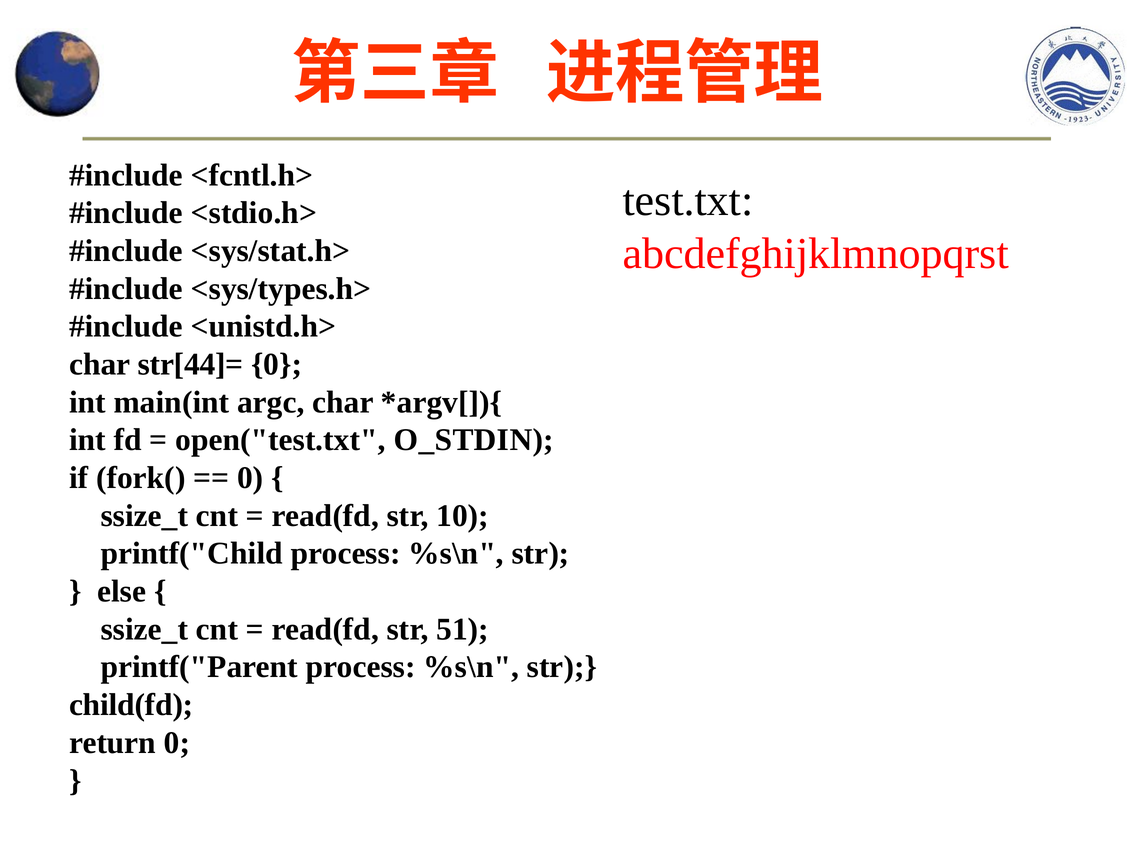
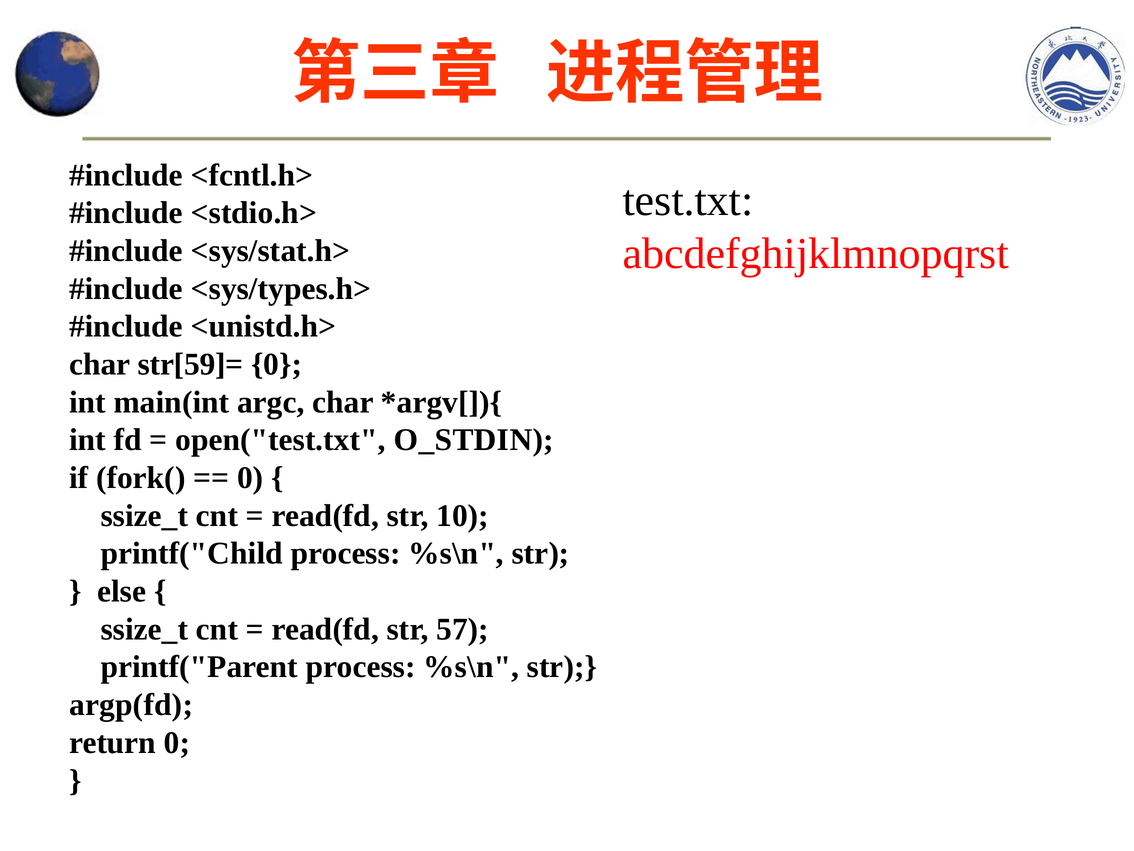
str[44]=: str[44]= -> str[59]= (191, 364)
51: 51 -> 57 (463, 629)
child(fd: child(fd -> argp(fd (131, 705)
